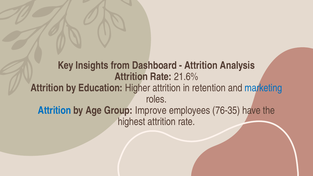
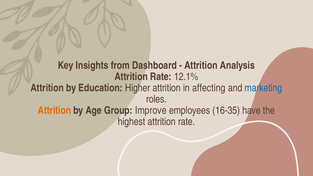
21.6%: 21.6% -> 12.1% (186, 77)
retention: retention -> affecting (209, 88)
Attrition colour: blue -> orange (54, 111)
76-35: 76-35 -> 16-35 (226, 111)
